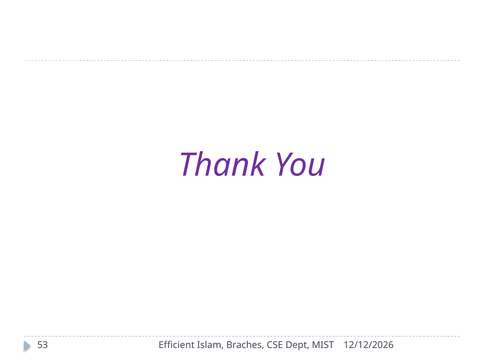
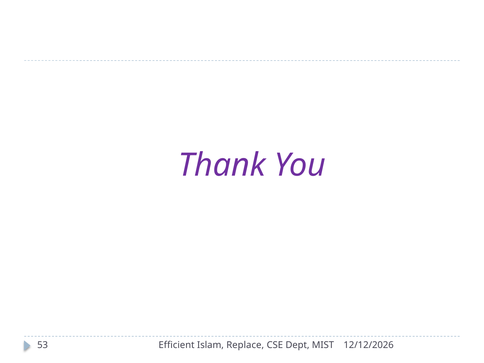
Braches: Braches -> Replace (245, 345)
